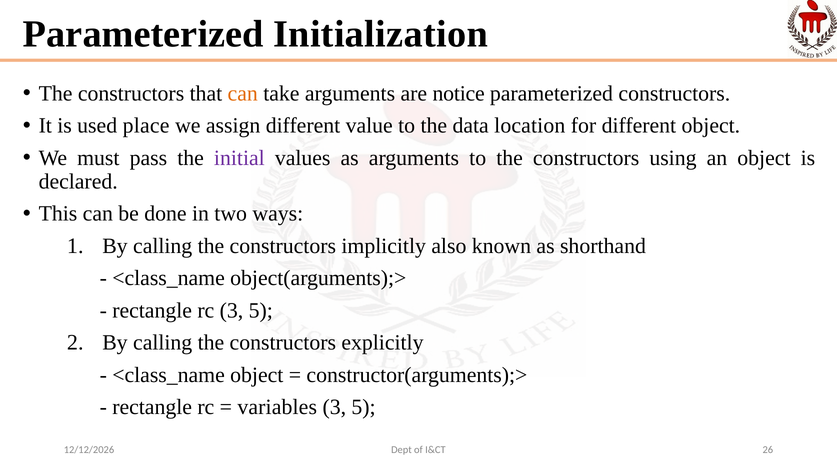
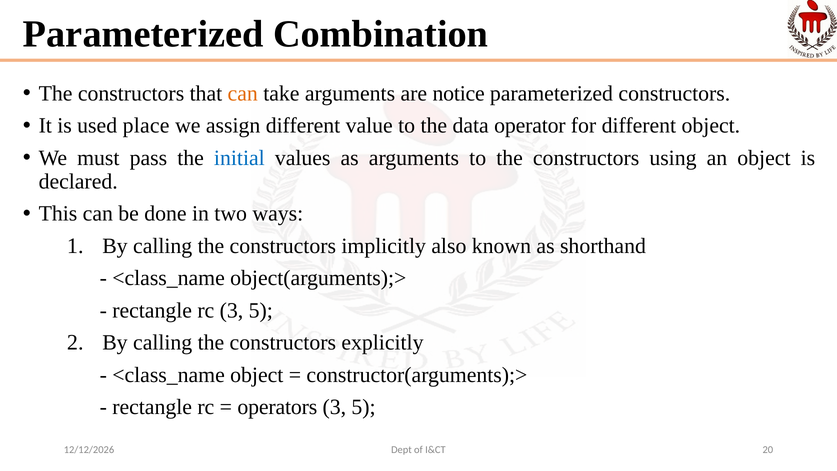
Initialization: Initialization -> Combination (381, 34)
location: location -> operator (530, 126)
initial colour: purple -> blue (239, 158)
variables: variables -> operators (277, 407)
26: 26 -> 20 (768, 450)
